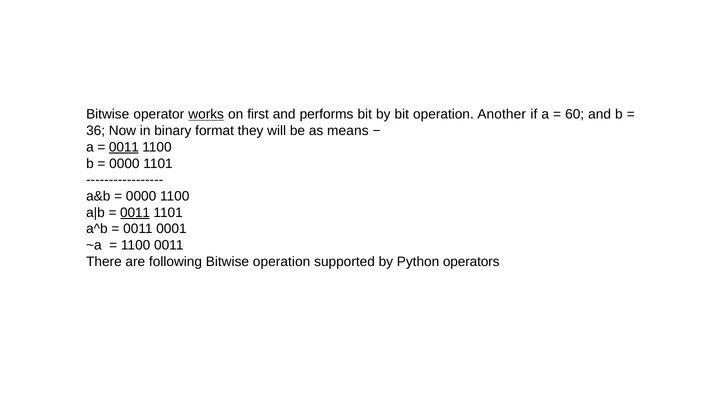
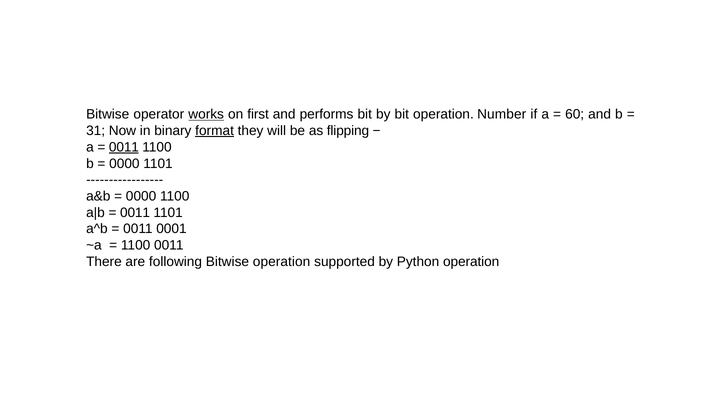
Another: Another -> Number (502, 115)
36: 36 -> 31 (96, 131)
format underline: none -> present (215, 131)
means: means -> flipping (348, 131)
0011 underline: present -> none (135, 213)
Python operators: operators -> operation (471, 262)
